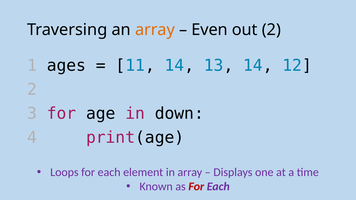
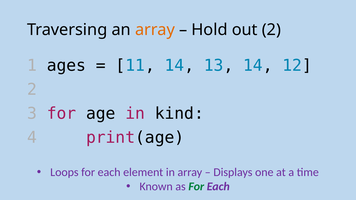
Even: Even -> Hold (209, 30)
down: down -> kind (179, 114)
For colour: red -> green (196, 187)
